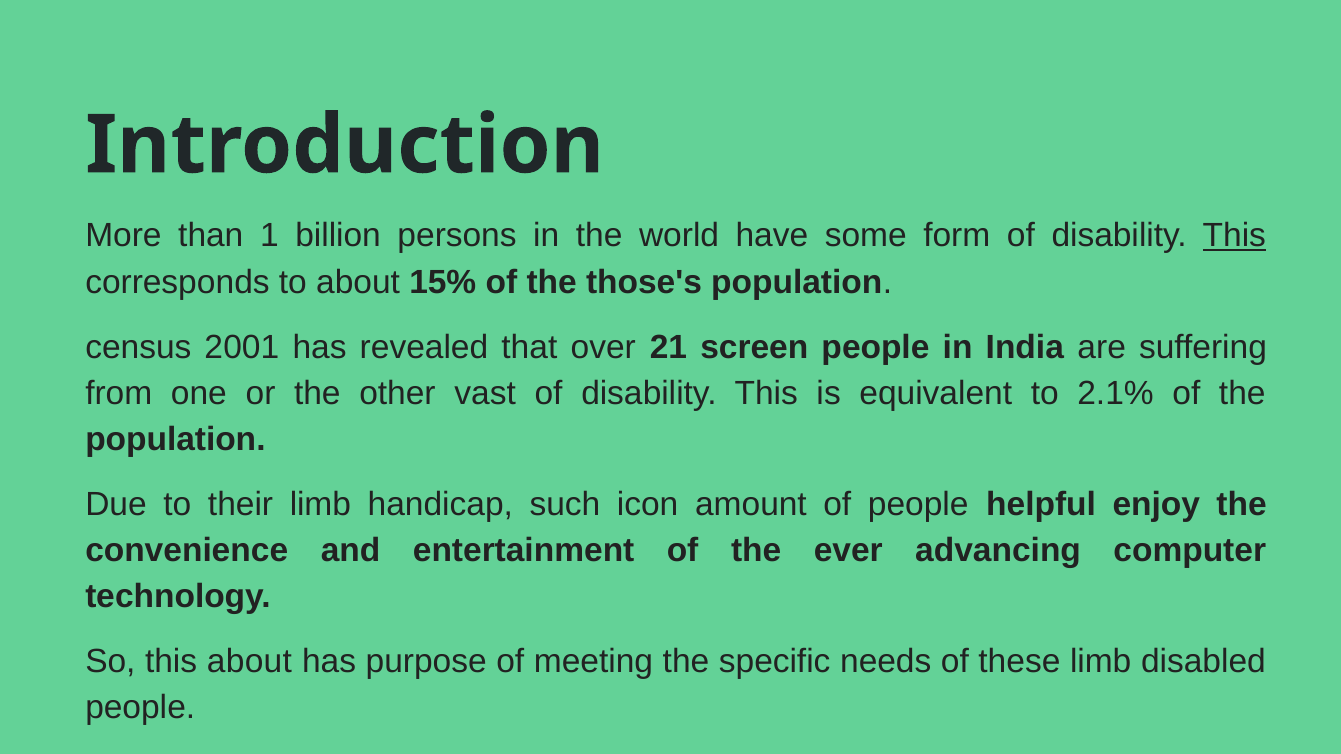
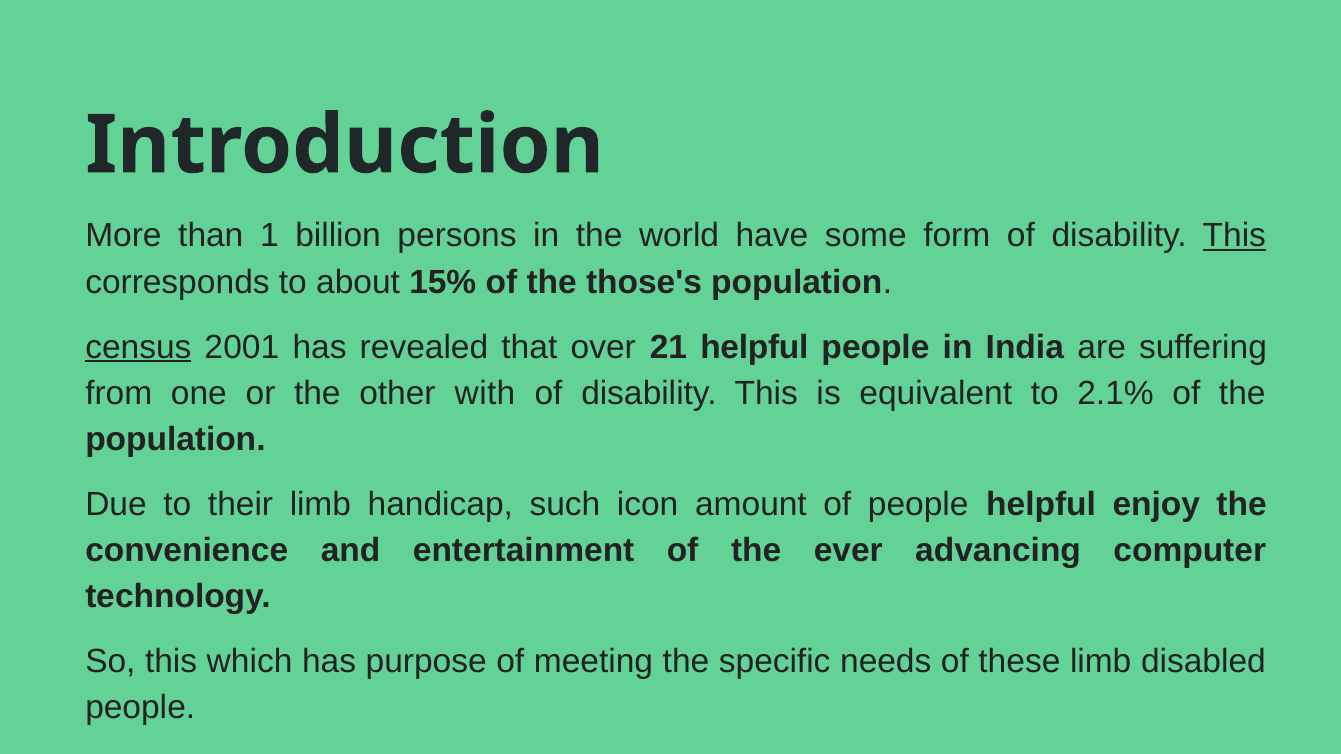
census underline: none -> present (138, 347)
21 screen: screen -> helpful (754, 347)
vast: vast -> with (485, 393)
this about: about -> which (250, 662)
